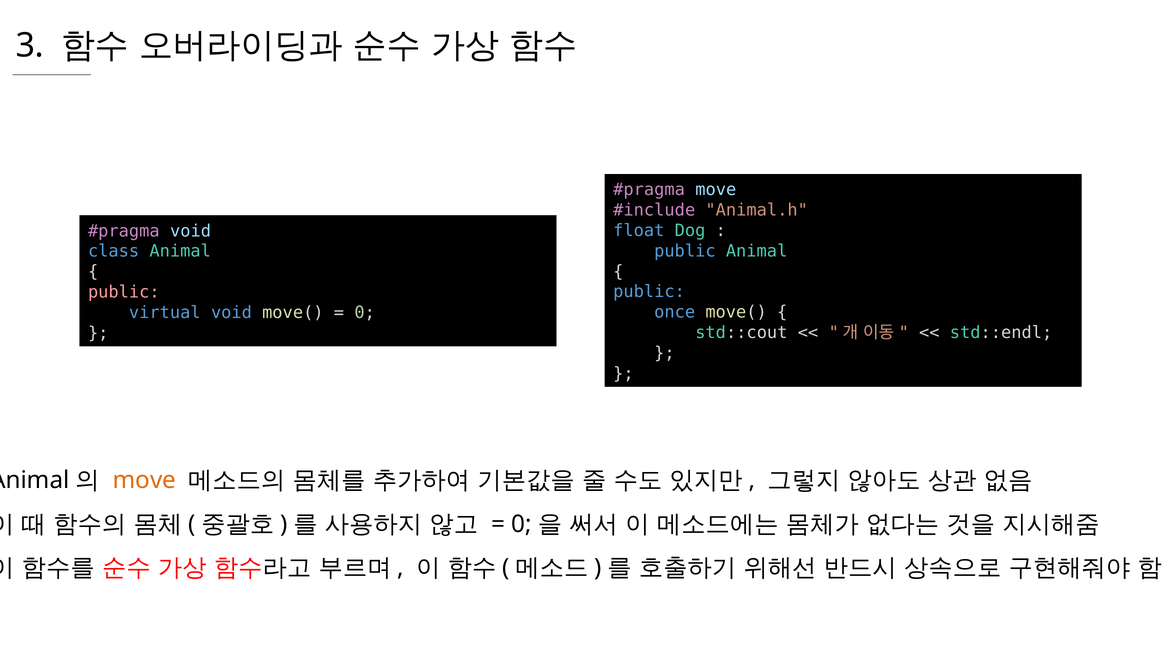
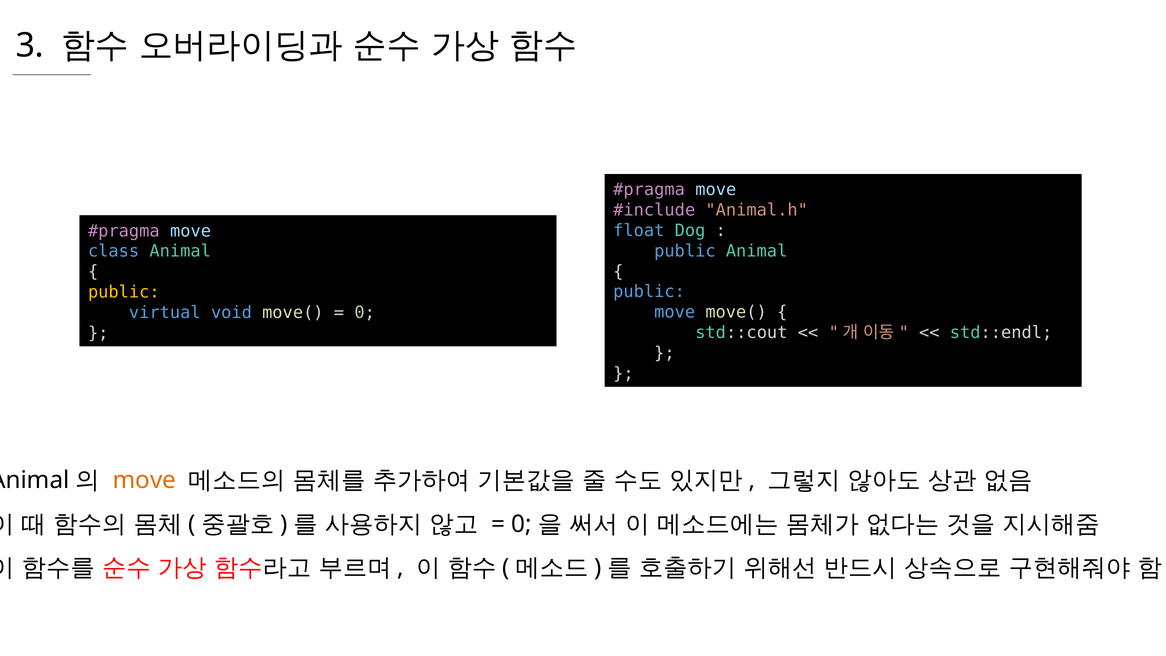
void: void -> move (191, 231)
public colour: pink -> yellow (124, 292)
once: once -> move (675, 312)
